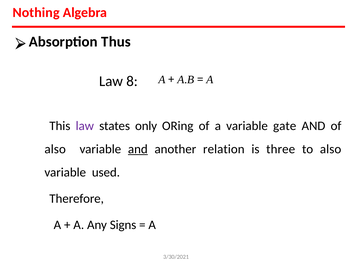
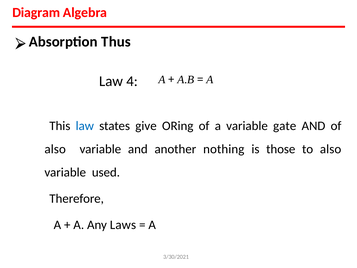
Nothing: Nothing -> Diagram (36, 13)
8: 8 -> 4 (132, 81)
law colour: purple -> blue (85, 126)
only: only -> give (146, 126)
and underline: present -> none (138, 149)
relation: relation -> nothing (224, 149)
three: three -> those (281, 149)
Signs: Signs -> Laws (123, 225)
